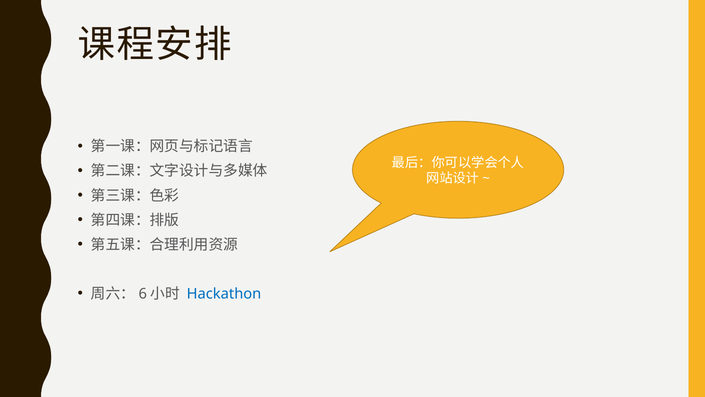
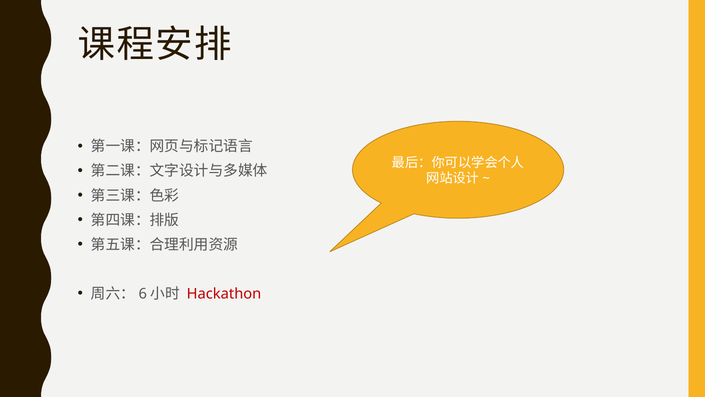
Hackathon colour: blue -> red (224, 294)
